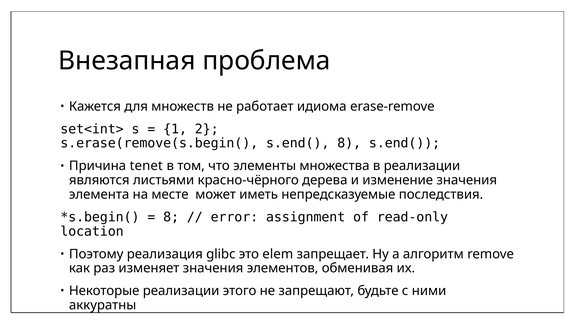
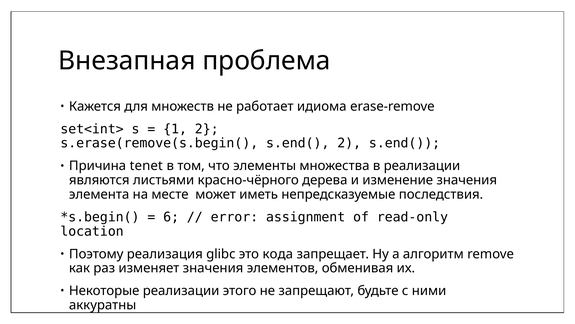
s.end( 8: 8 -> 2 (349, 143)
8: 8 -> 6 (171, 217)
elem: elem -> кода (278, 254)
